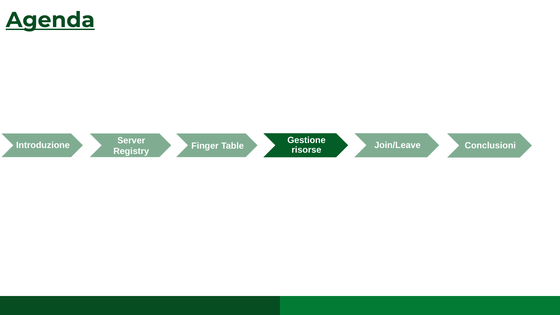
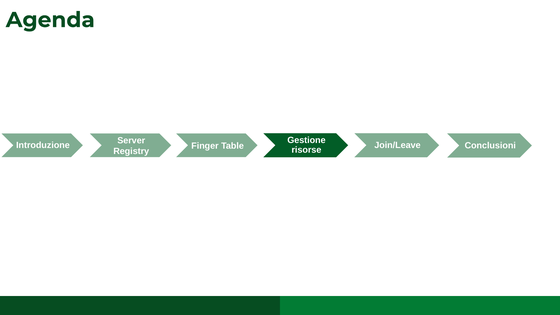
Agenda underline: present -> none (50, 20)
